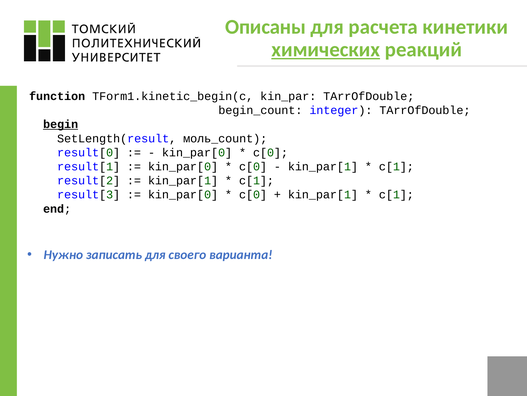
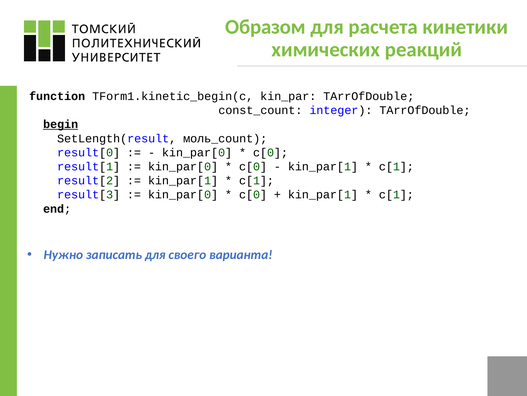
Описаны: Описаны -> Образом (266, 27)
химических underline: present -> none (326, 50)
begin_count: begin_count -> const_count (260, 110)
